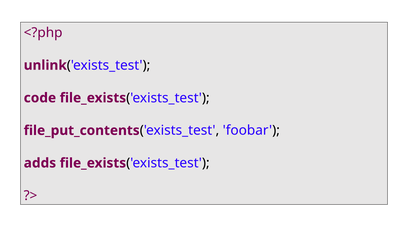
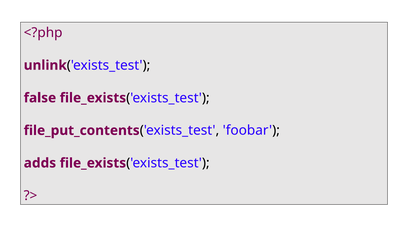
code: code -> false (40, 98)
